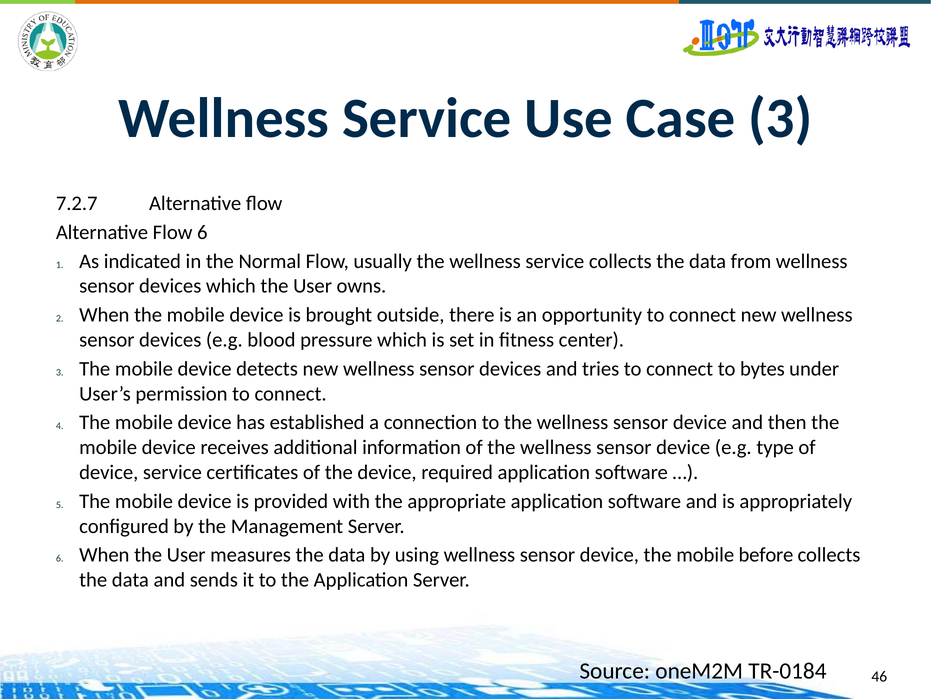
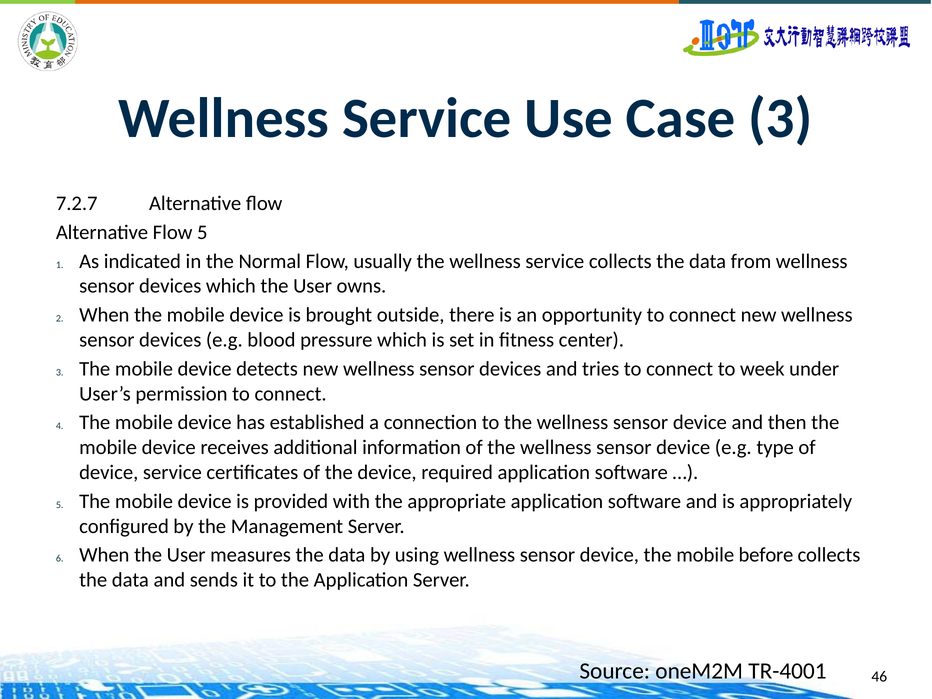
Flow 6: 6 -> 5 (202, 232)
bytes: bytes -> week (762, 369)
TR-0184: TR-0184 -> TR-4001 (787, 671)
